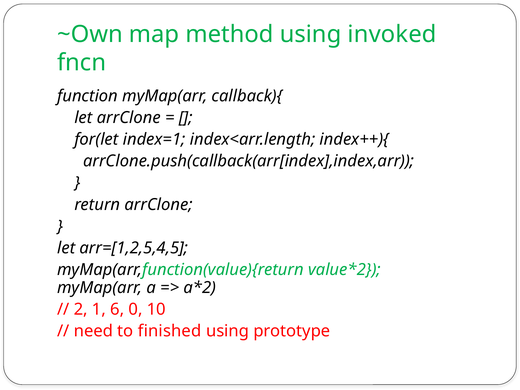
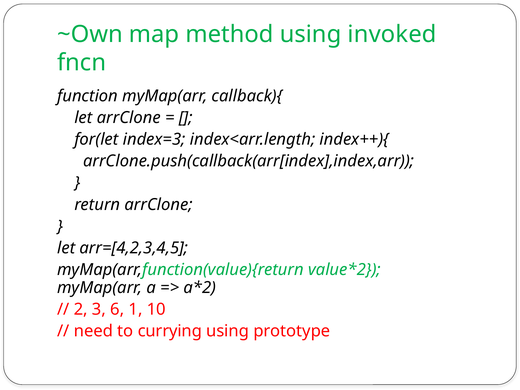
index=1: index=1 -> index=3 (154, 139)
arr=[1,2,5,4,5: arr=[1,2,5,4,5 -> arr=[4,2,3,4,5 (134, 248)
1: 1 -> 3 (99, 309)
0: 0 -> 1 (135, 309)
finished: finished -> currying (170, 331)
